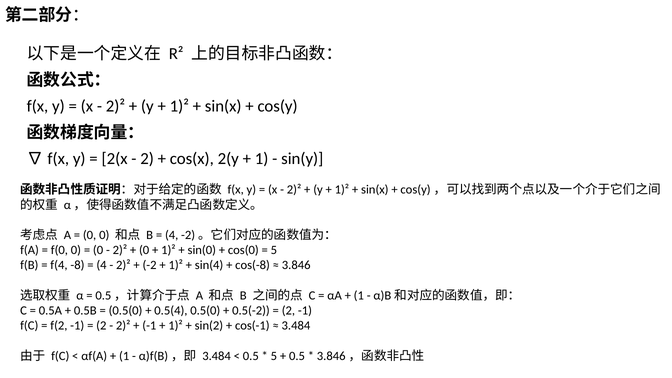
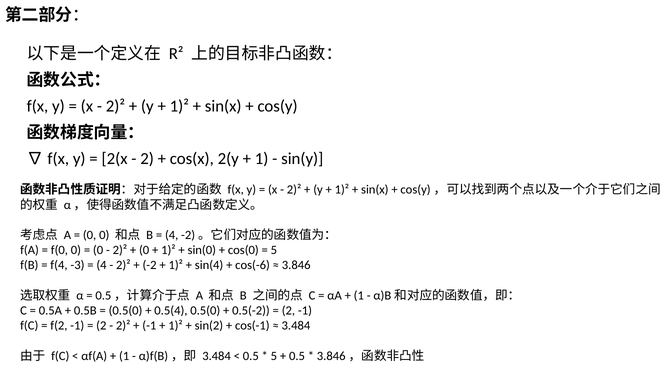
-8: -8 -> -3 (77, 265)
cos(-8: cos(-8 -> cos(-6 (253, 265)
